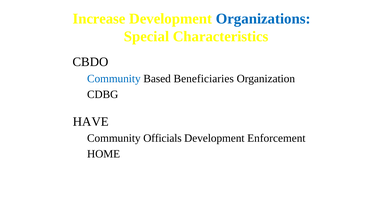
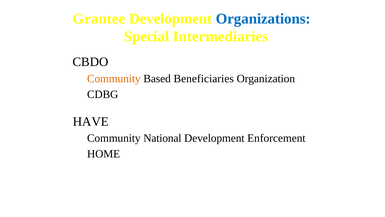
Increase: Increase -> Grantee (99, 19)
Characteristics: Characteristics -> Intermediaries (221, 36)
Community colour: blue -> orange (114, 78)
Officials: Officials -> National (162, 138)
